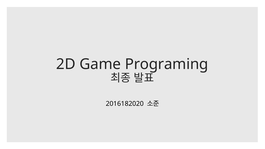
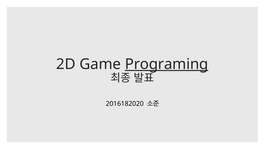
Programing underline: none -> present (167, 64)
